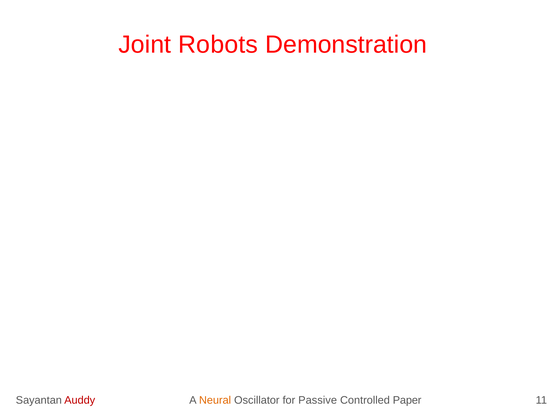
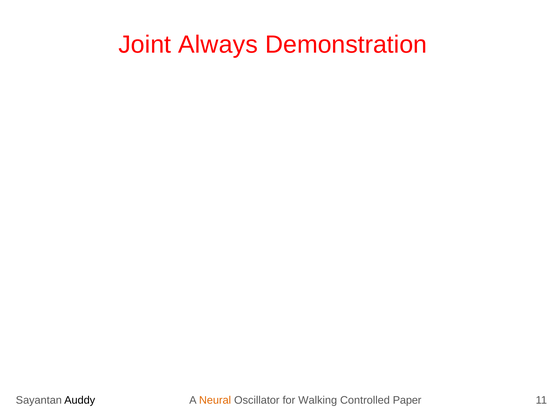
Robots: Robots -> Always (218, 45)
Auddy colour: red -> black (80, 400)
Passive: Passive -> Walking (318, 400)
